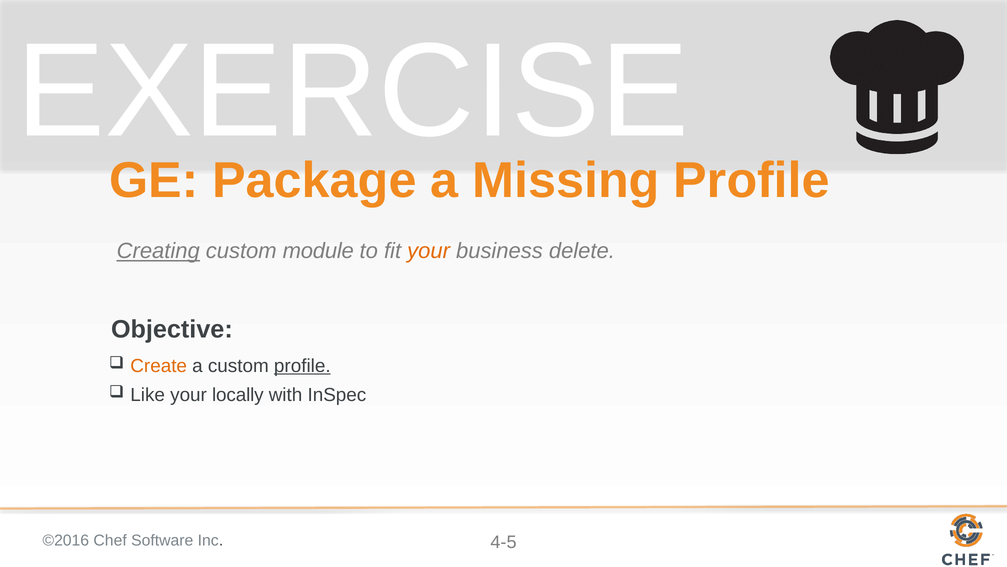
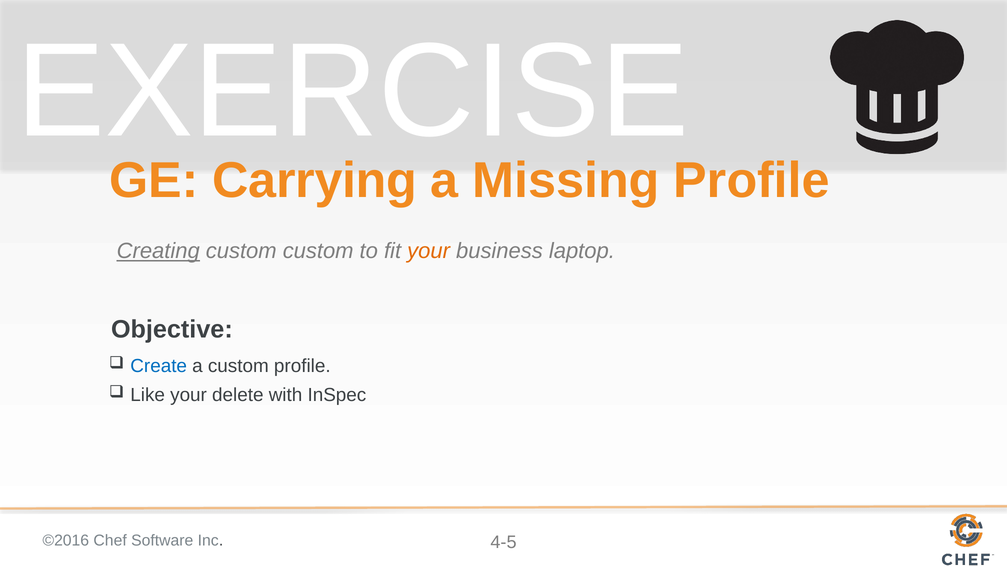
Package: Package -> Carrying (315, 180)
custom module: module -> custom (318, 251)
delete: delete -> laptop (582, 251)
Create colour: orange -> blue (159, 365)
profile underline: present -> none (302, 365)
locally: locally -> delete (238, 394)
